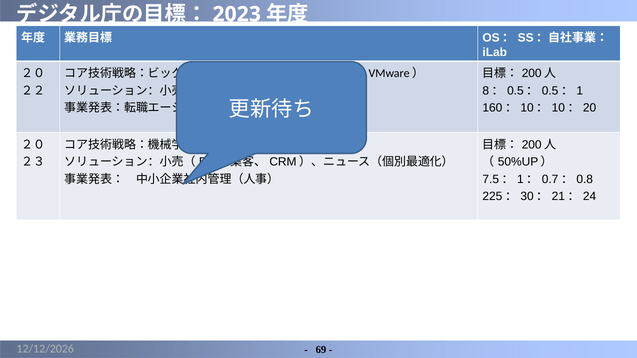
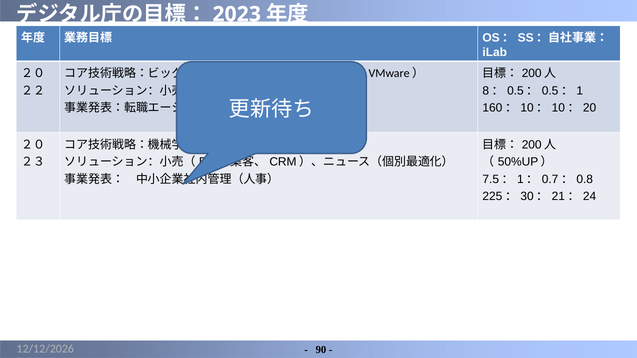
69: 69 -> 90 (321, 350)
